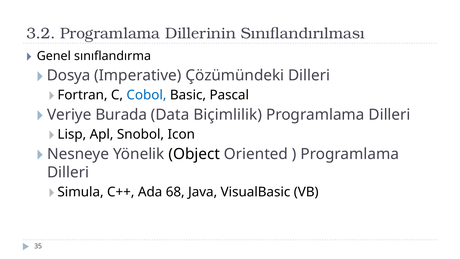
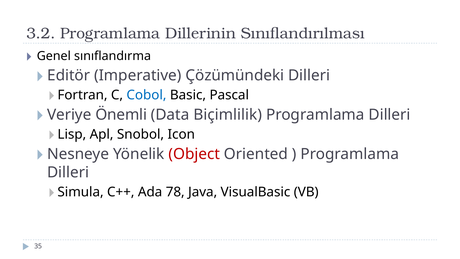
Dosya: Dosya -> Editör (69, 75)
Burada: Burada -> Önemli (121, 115)
Object colour: black -> red (194, 154)
68: 68 -> 78 (175, 192)
